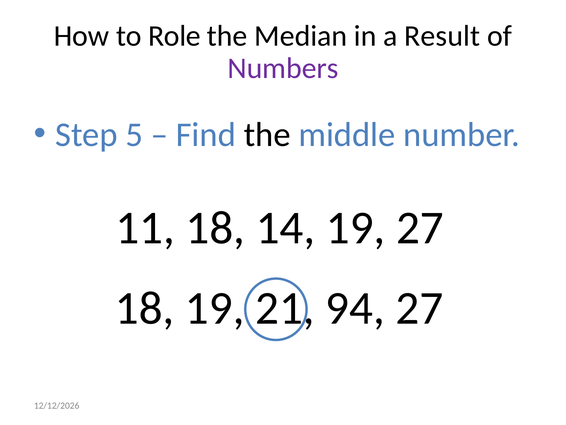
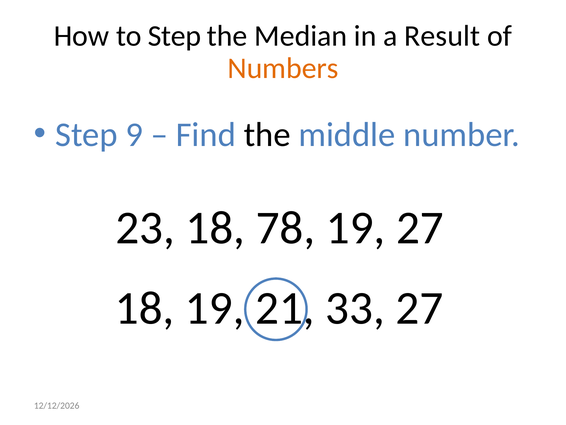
to Role: Role -> Step (174, 36)
Numbers colour: purple -> orange (283, 68)
5: 5 -> 9 (134, 134)
11: 11 -> 23 (145, 228)
14: 14 -> 78 (285, 228)
94: 94 -> 33 (355, 308)
